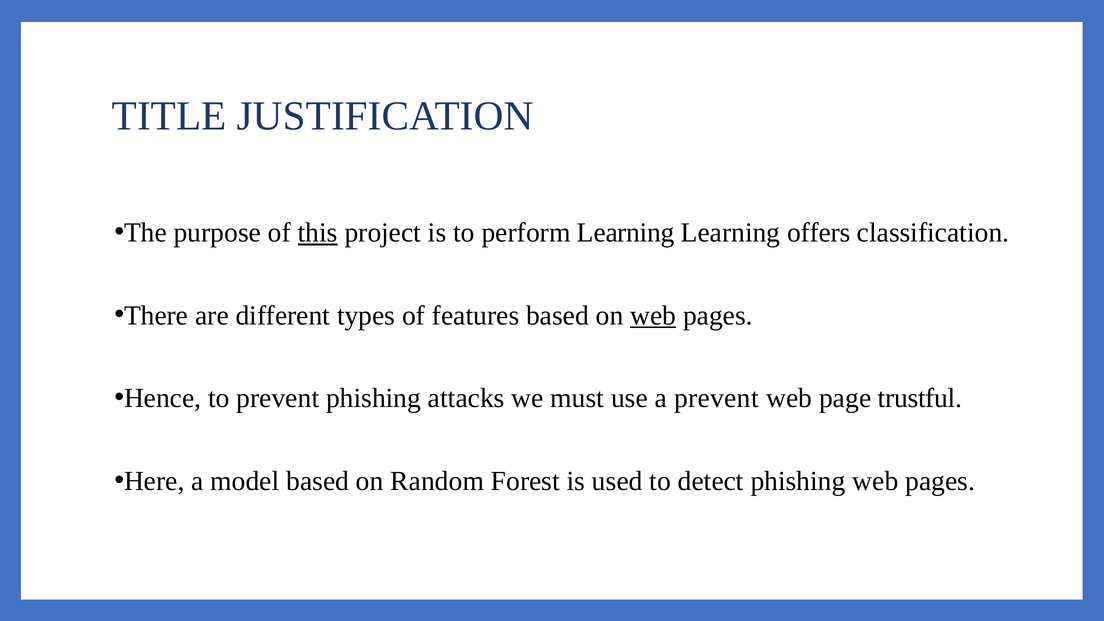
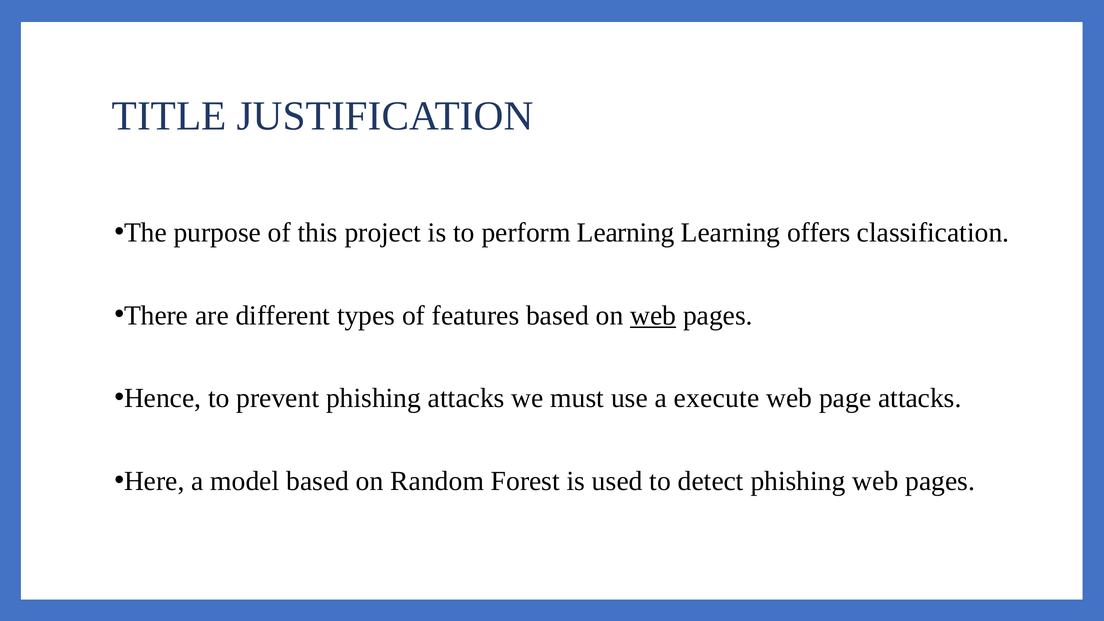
this underline: present -> none (318, 233)
a prevent: prevent -> execute (717, 398)
page trustful: trustful -> attacks (920, 398)
